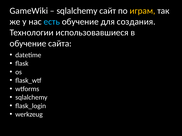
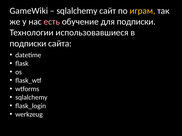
есть colour: light blue -> pink (52, 22)
для создания: создания -> подписки (136, 22)
обучение: обучение -> подписки (28, 44)
